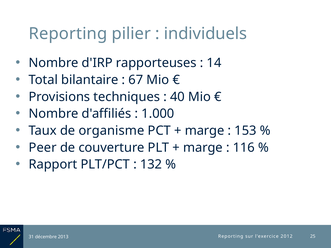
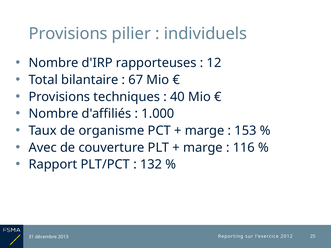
Reporting: Reporting -> Provisions (68, 34)
14: 14 -> 12 (214, 63)
Peer: Peer -> Avec (43, 148)
